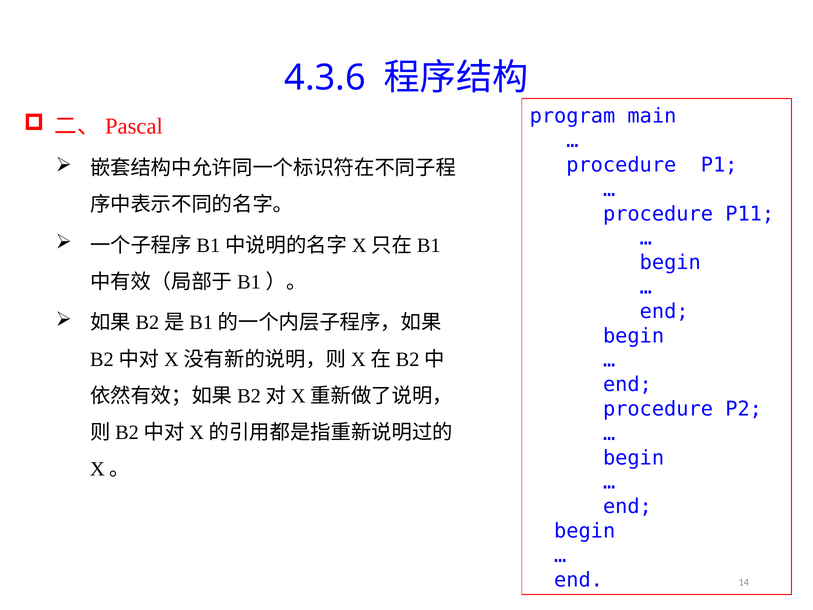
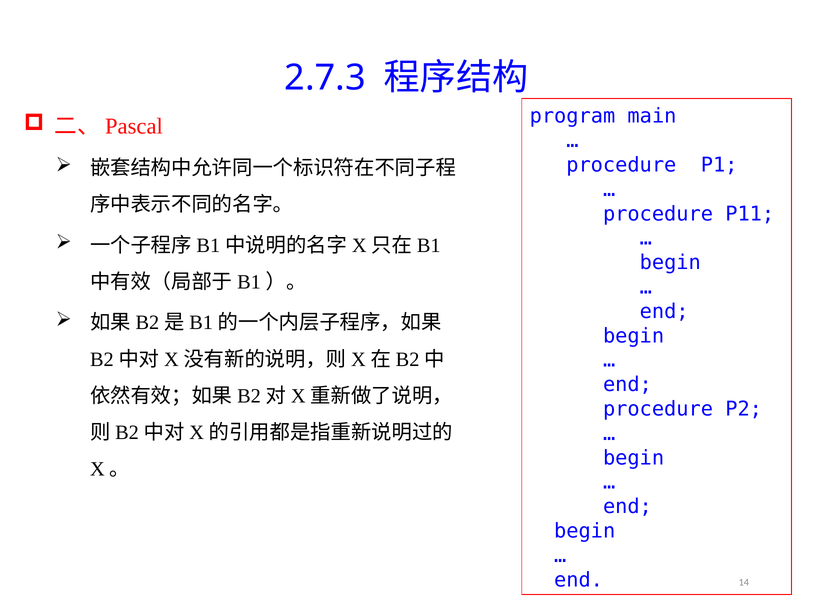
4.3.6: 4.3.6 -> 2.7.3 (325, 78)
